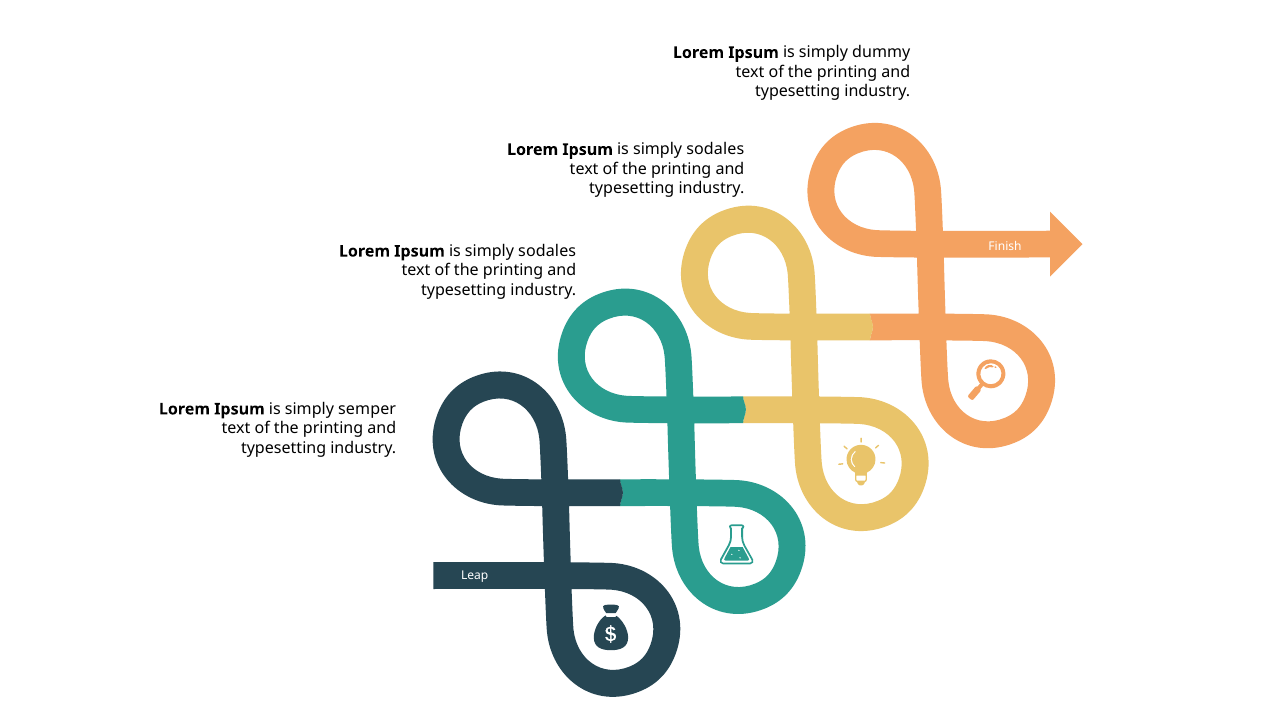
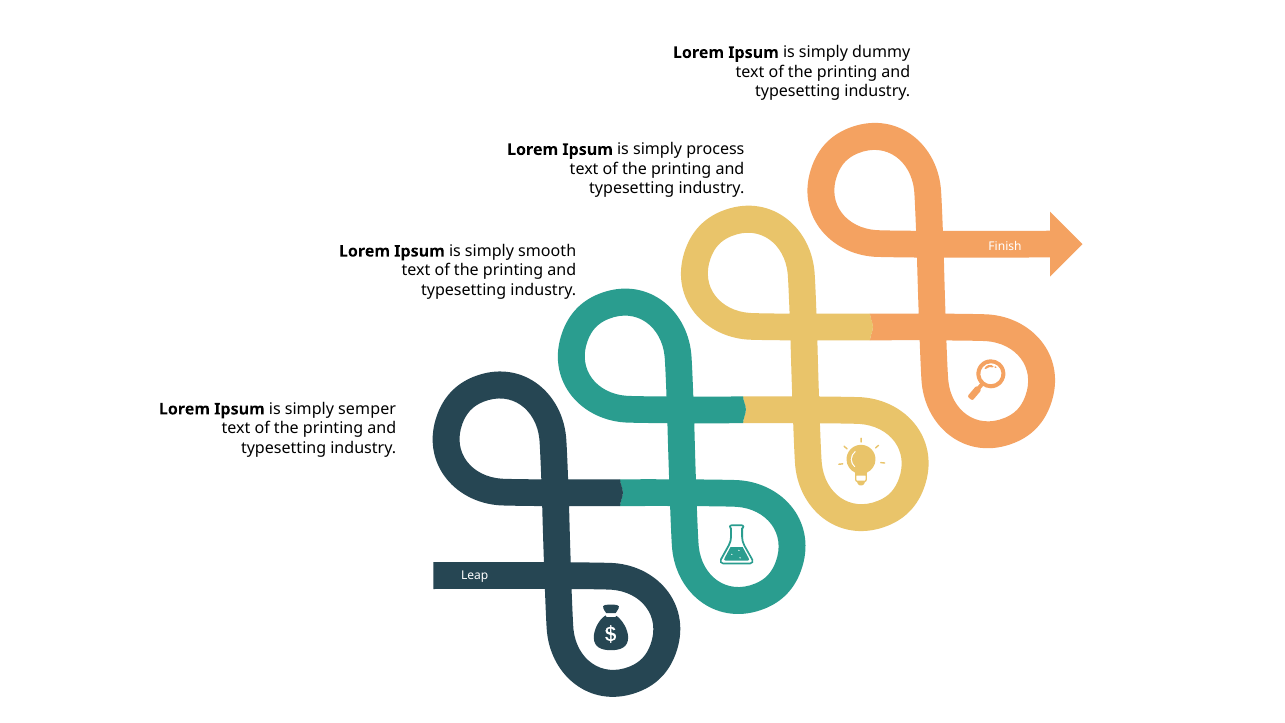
sodales: sodales -> process (715, 150)
sodales: sodales -> smooth (547, 251)
